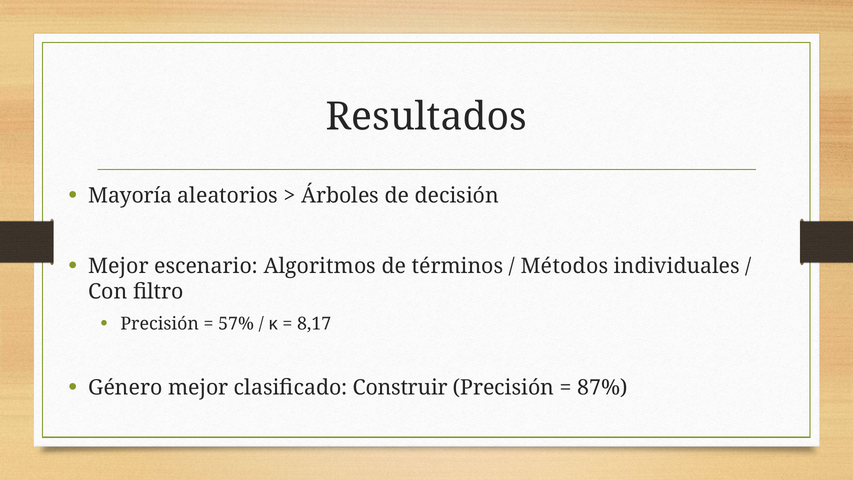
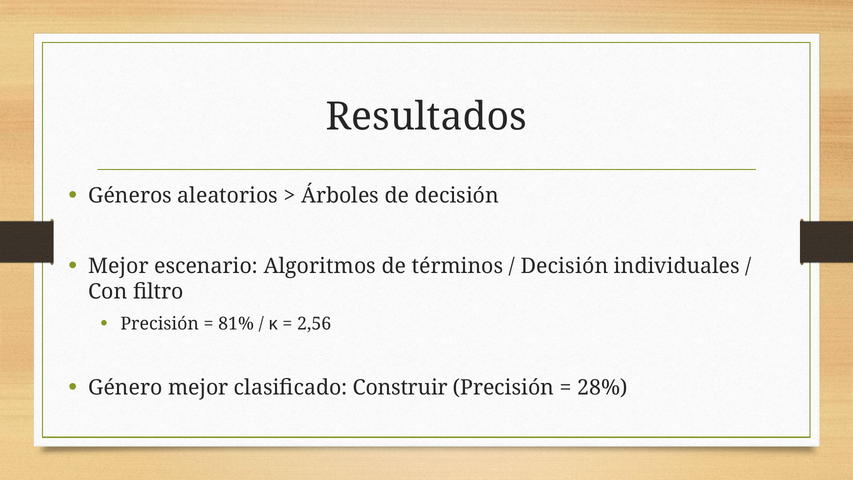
Mayoría: Mayoría -> Géneros (130, 196)
Métodos: Métodos -> Decisión (564, 266)
57%: 57% -> 81% (236, 324)
8,17: 8,17 -> 2,56 (314, 324)
87%: 87% -> 28% (602, 387)
